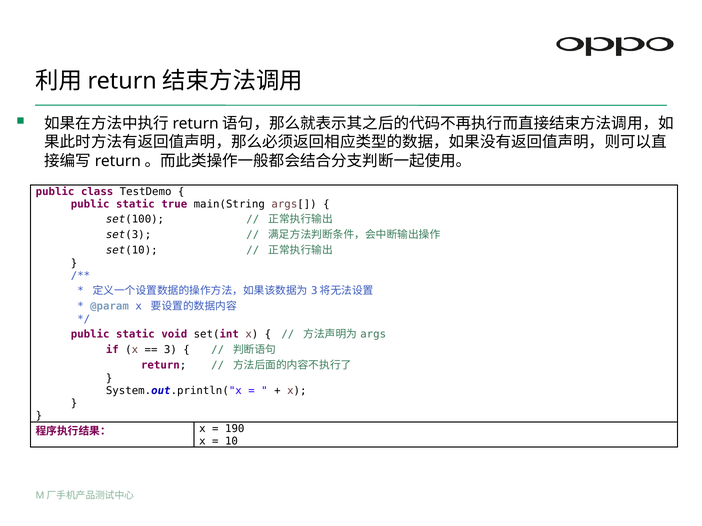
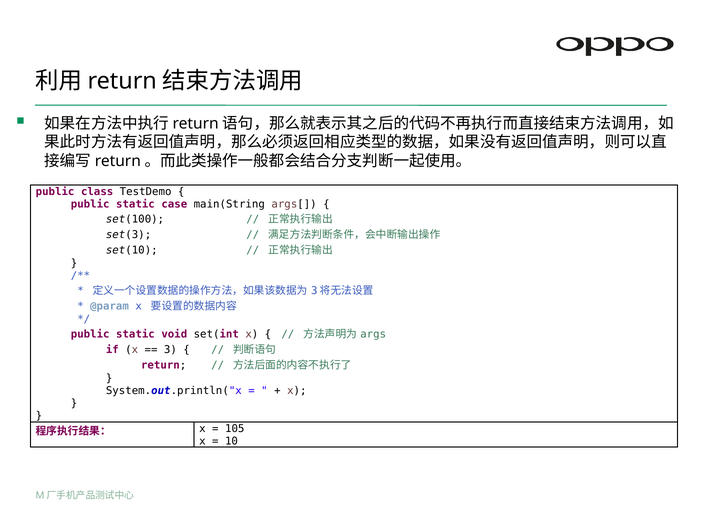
true: true -> case (174, 204)
190: 190 -> 105 (235, 429)
